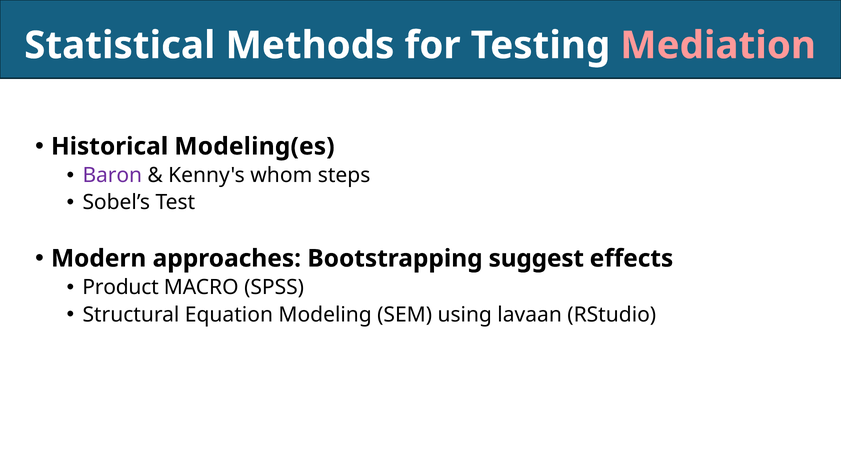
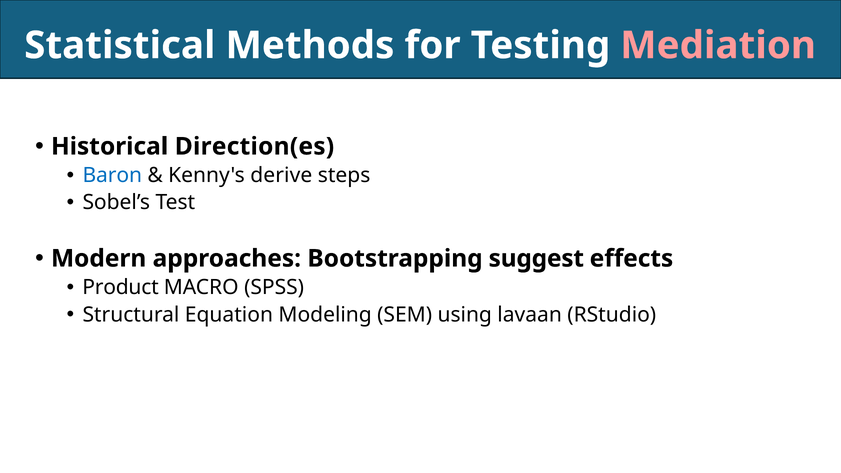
Modeling(es: Modeling(es -> Direction(es (254, 146)
Baron colour: purple -> blue (112, 175)
whom: whom -> derive (281, 175)
